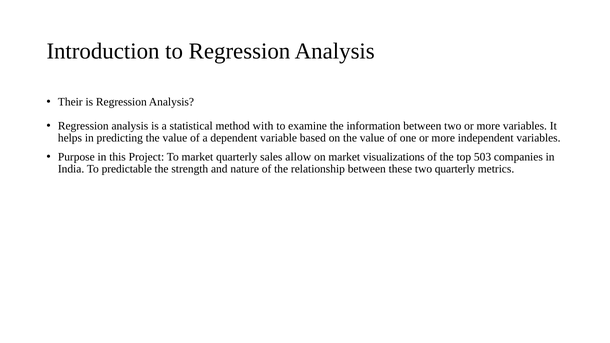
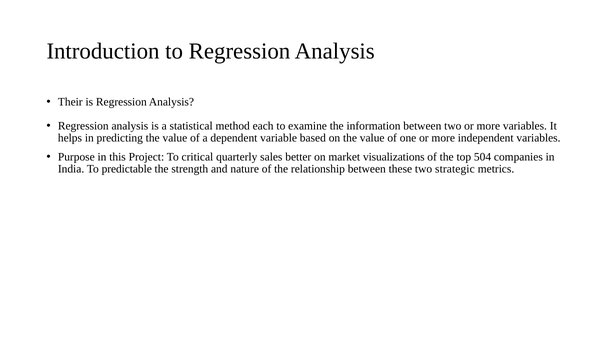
with: with -> each (263, 126)
To market: market -> critical (197, 157)
allow: allow -> better (298, 157)
503: 503 -> 504 (483, 157)
two quarterly: quarterly -> strategic (455, 169)
